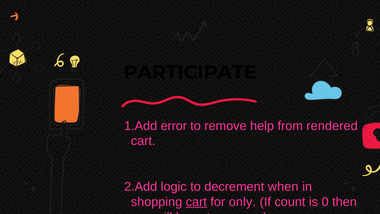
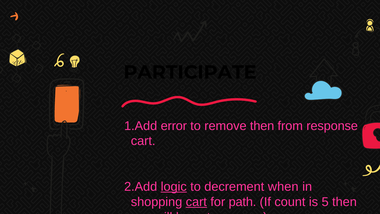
remove help: help -> then (262, 126)
rendered: rendered -> response (332, 126)
logic underline: none -> present (174, 186)
only: only -> path (242, 202)
0: 0 -> 5 (325, 202)
